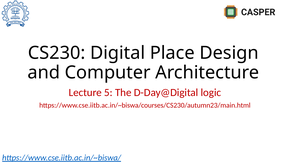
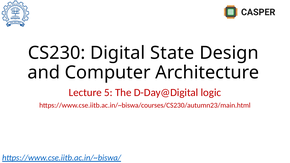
Place: Place -> State (172, 53)
